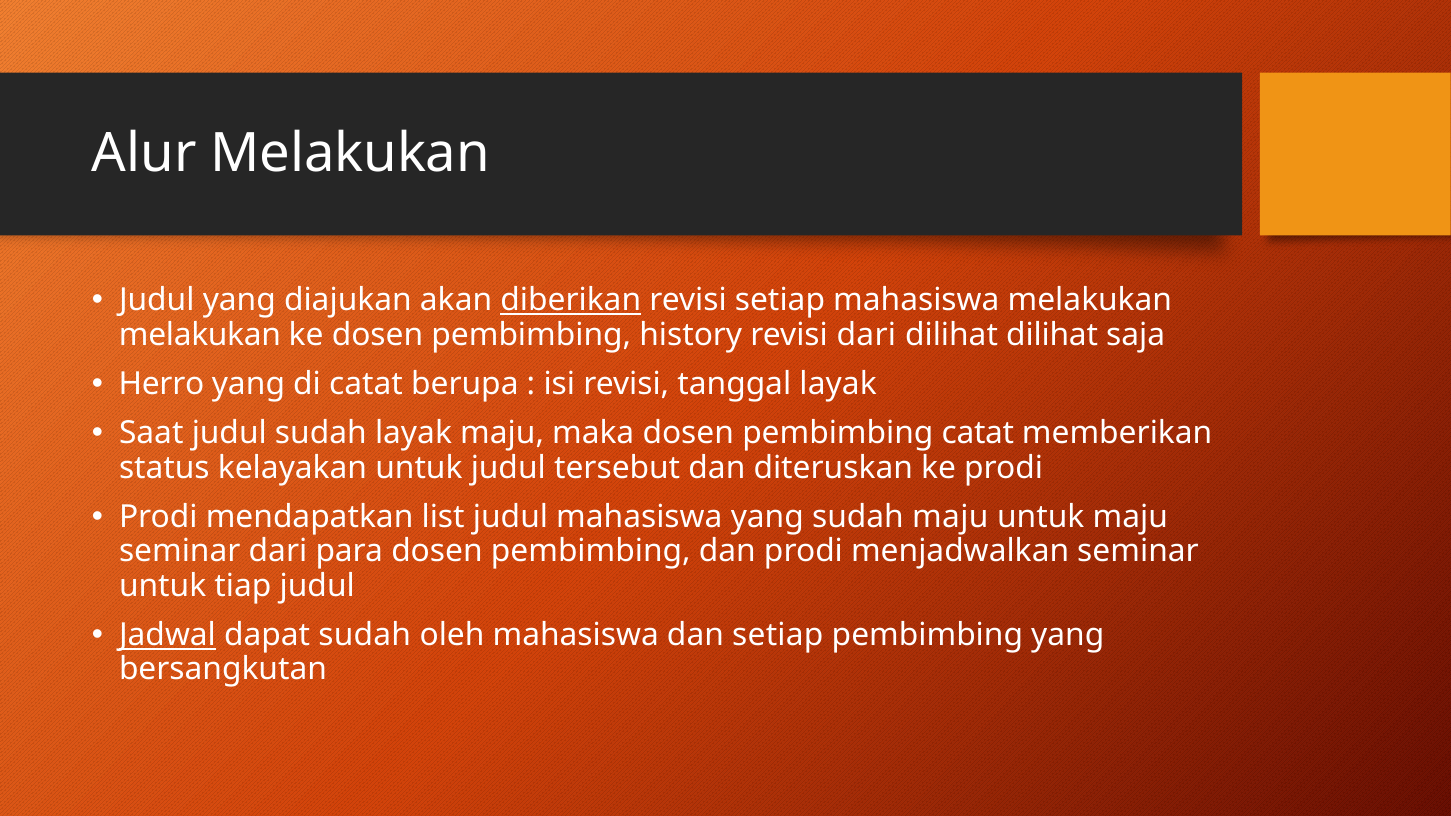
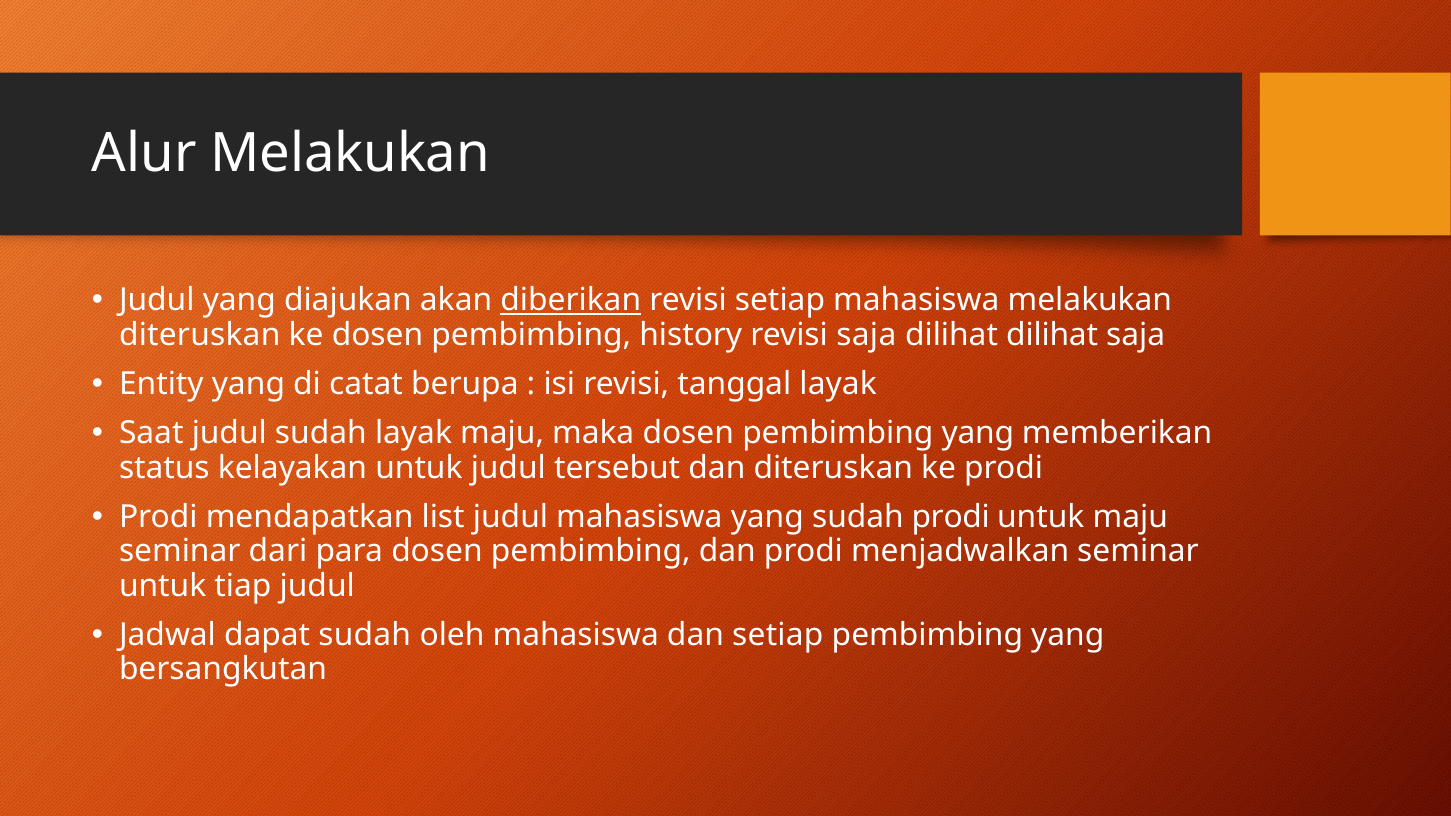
melakukan: melakukan -> diteruskan (200, 335)
revisi dari: dari -> saja (866, 335)
Herro: Herro -> Entity (161, 384)
dosen pembimbing catat: catat -> yang (978, 434)
sudah maju: maju -> prodi (951, 517)
Jadwal underline: present -> none (167, 635)
